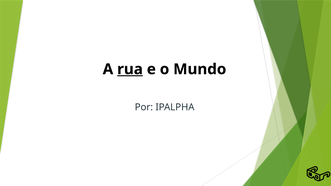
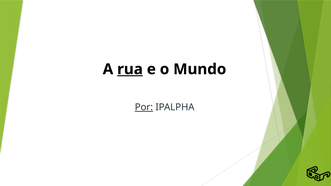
Por underline: none -> present (144, 107)
